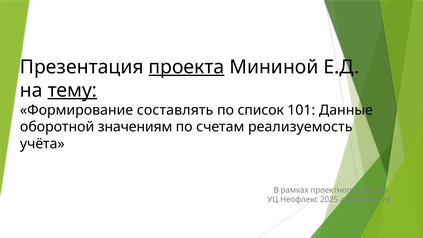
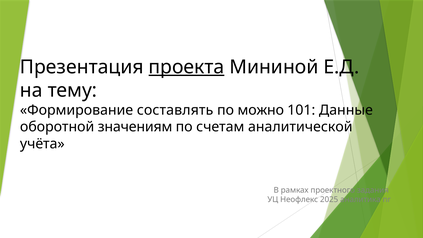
тему underline: present -> none (72, 90)
список: список -> можно (261, 110)
реализуемость: реализуемость -> аналитической (300, 127)
